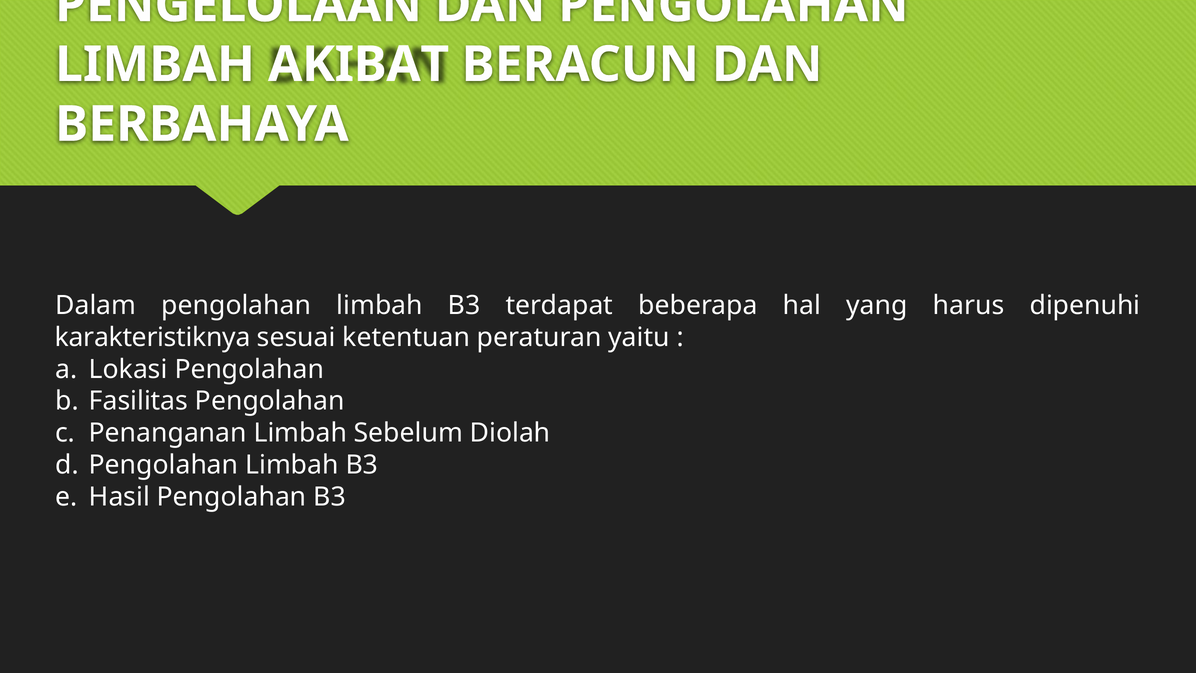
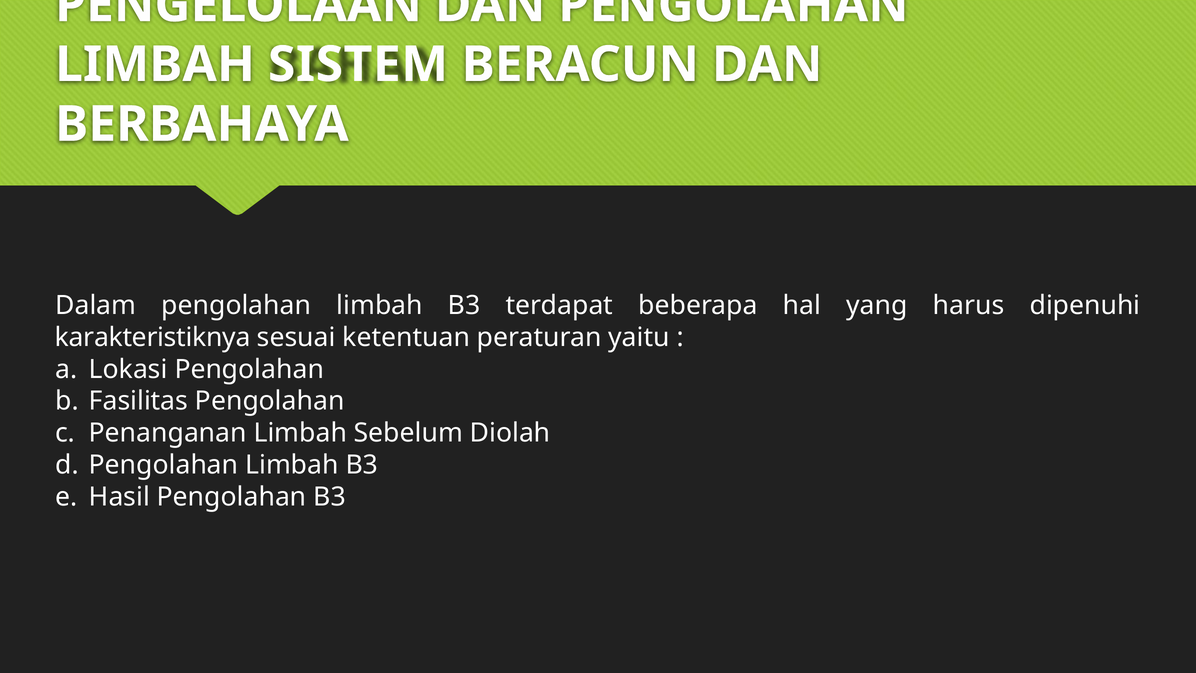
AKIBAT: AKIBAT -> SISTEM (358, 65)
